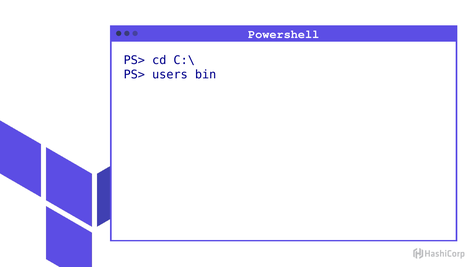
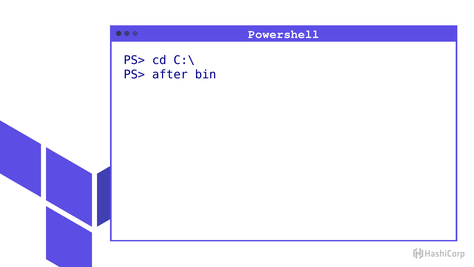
users: users -> after (170, 74)
